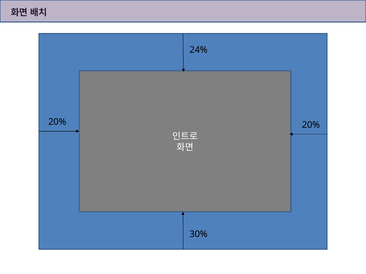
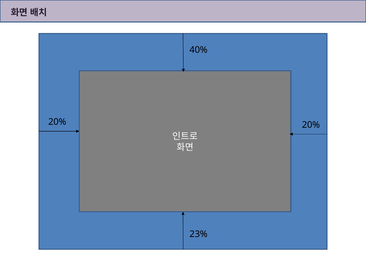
24%: 24% -> 40% (198, 50)
30%: 30% -> 23% (198, 235)
